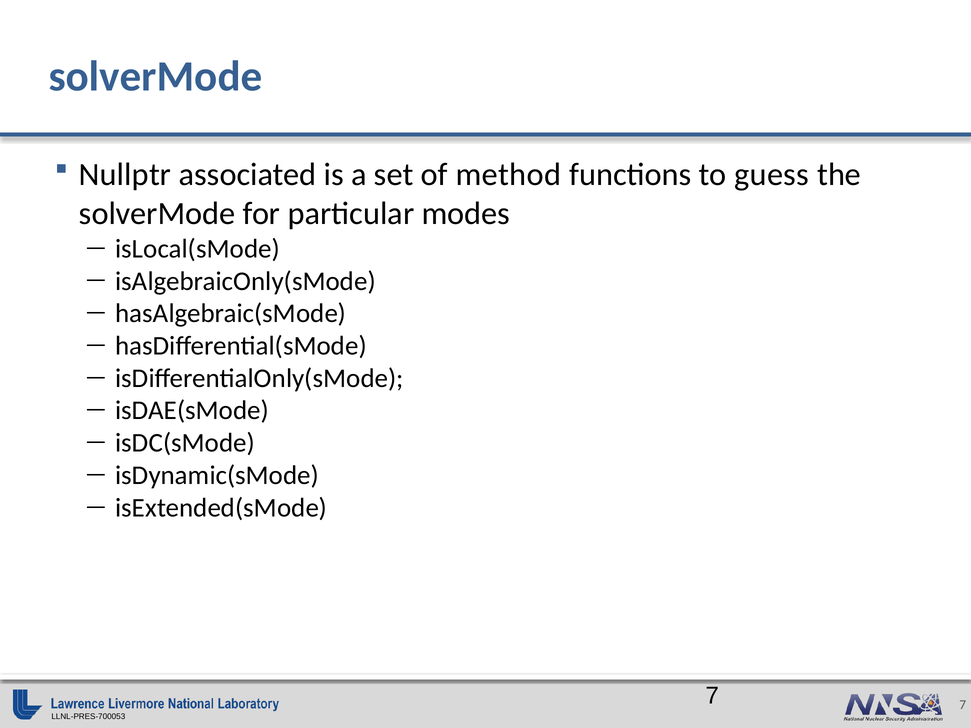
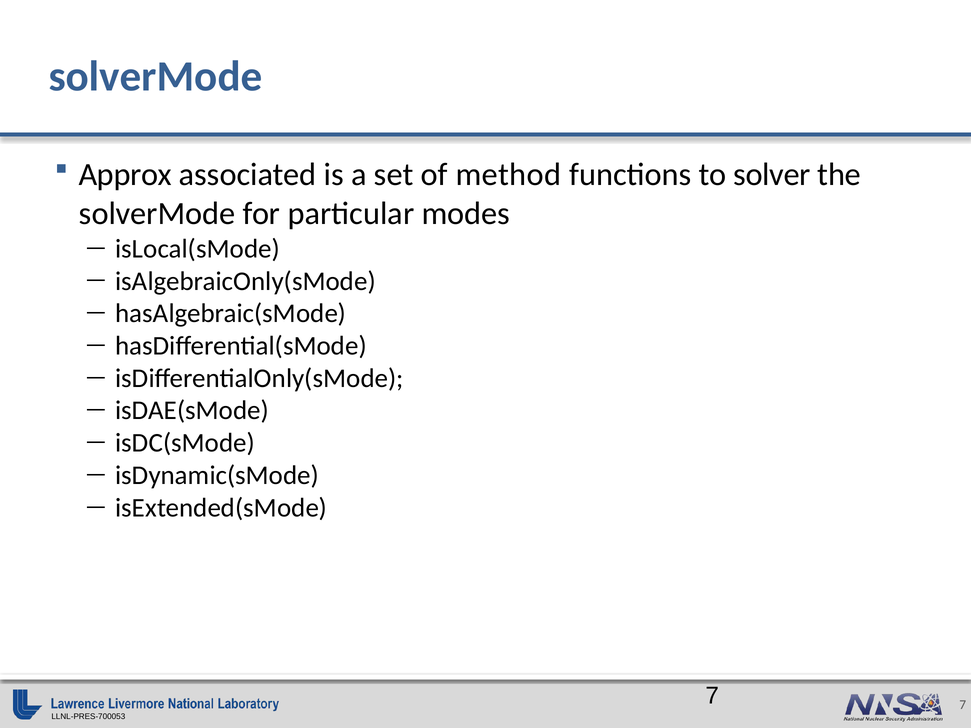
Nullptr: Nullptr -> Approx (125, 175)
guess: guess -> solver (772, 175)
